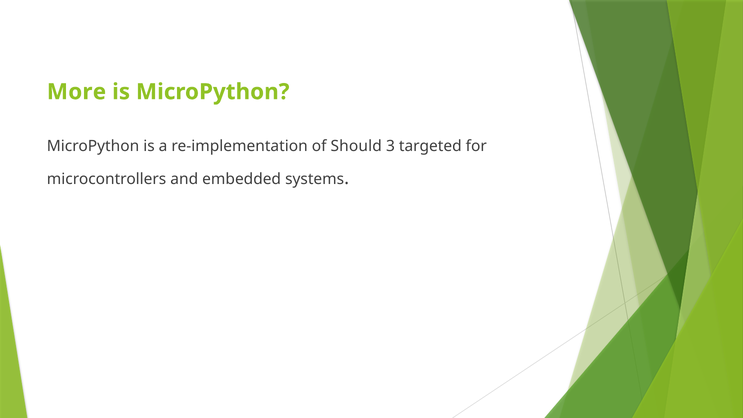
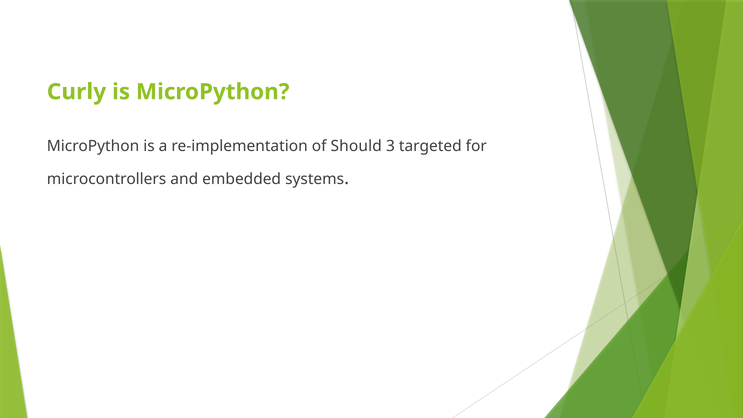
More: More -> Curly (76, 92)
